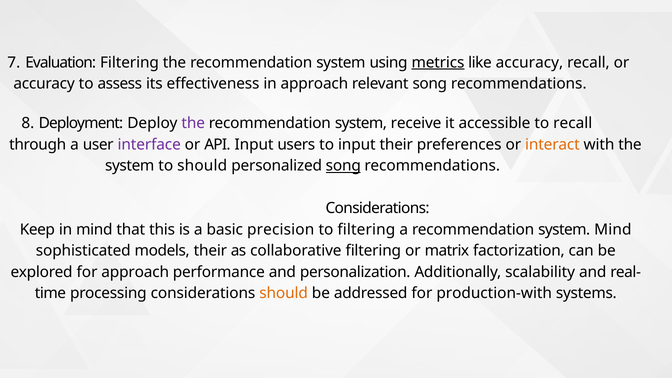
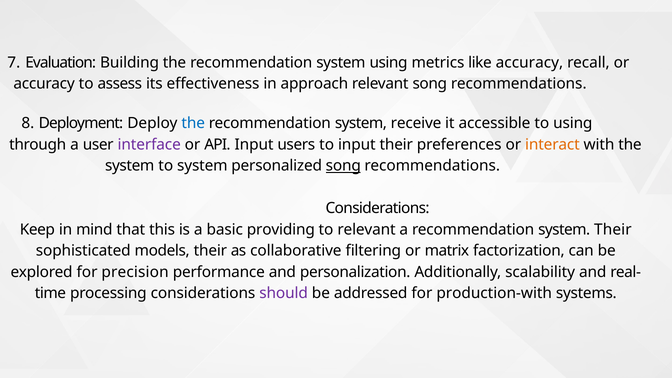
Evaluation Filtering: Filtering -> Building (130, 63)
metrics underline: present -> none (438, 63)
the colour: purple -> blue (193, 123)
to recall: recall -> using (573, 123)
to should: should -> system (202, 166)
precision: precision -> providing (281, 229)
to filtering: filtering -> relevant (366, 229)
system Mind: Mind -> Their (613, 229)
for approach: approach -> precision (135, 272)
should colour: orange -> purple (284, 293)
